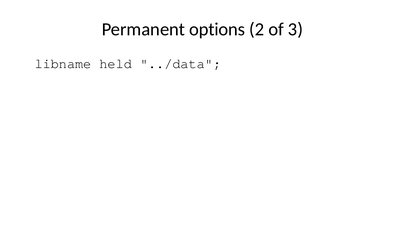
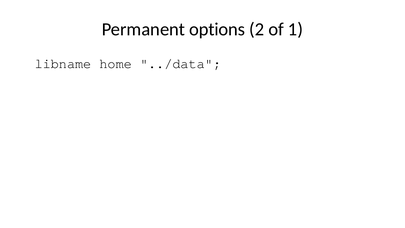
3: 3 -> 1 (296, 29)
held: held -> home (116, 64)
